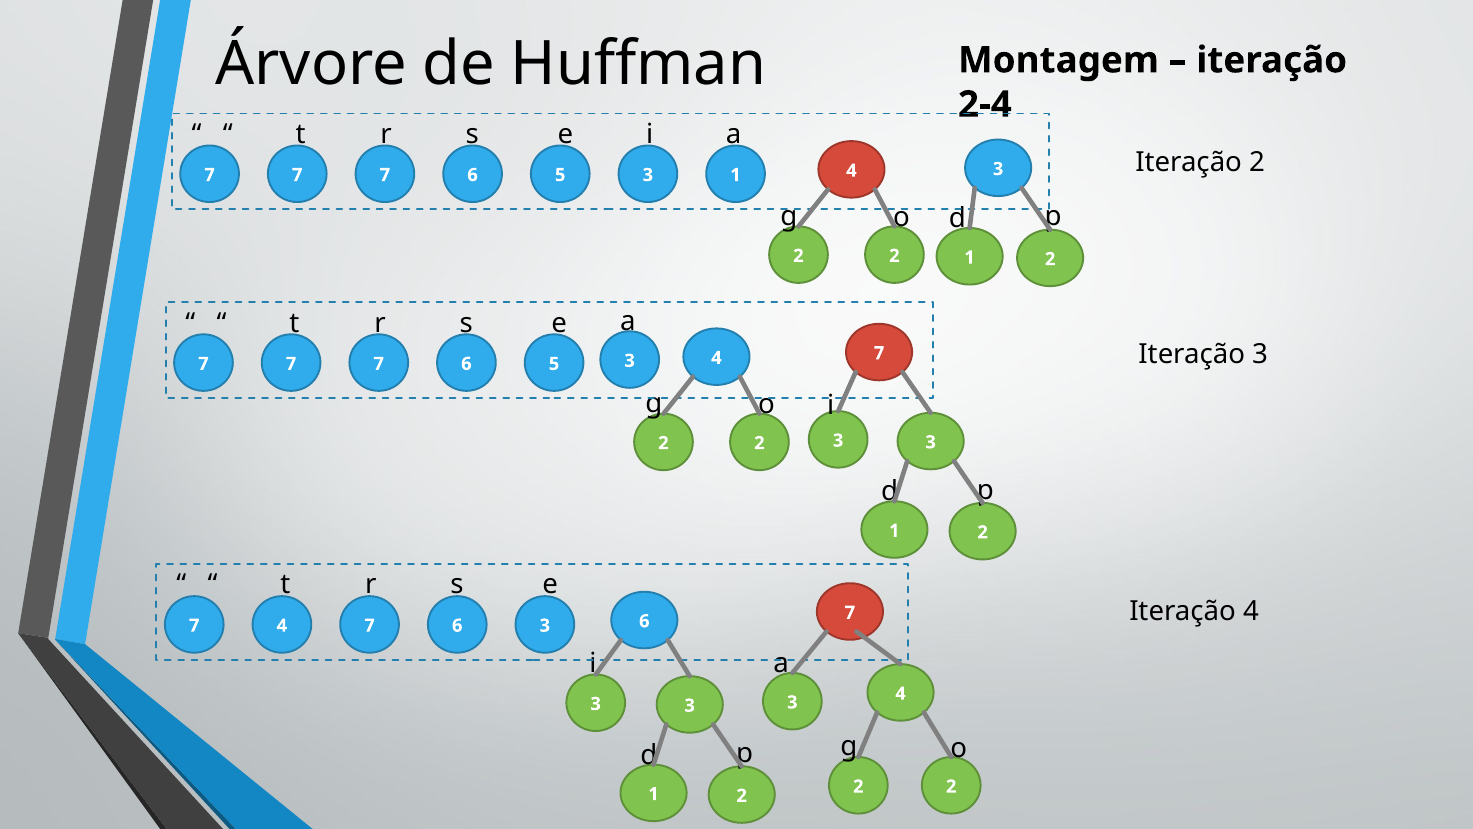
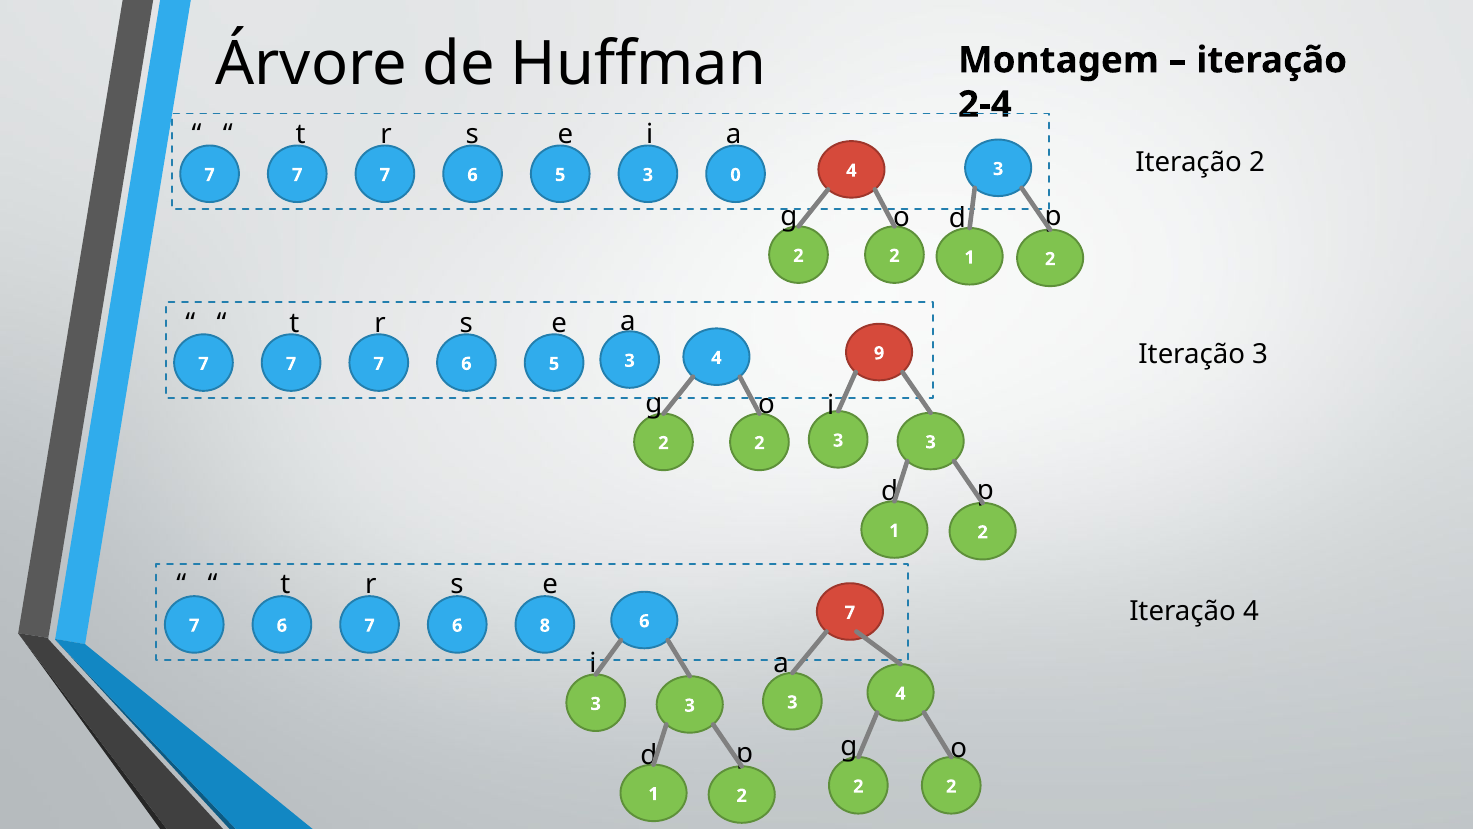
3 1: 1 -> 0 (736, 175)
7: 7 -> 9 (879, 353)
4: 4 -> 6 (282, 625)
6 3: 3 -> 8 (545, 625)
